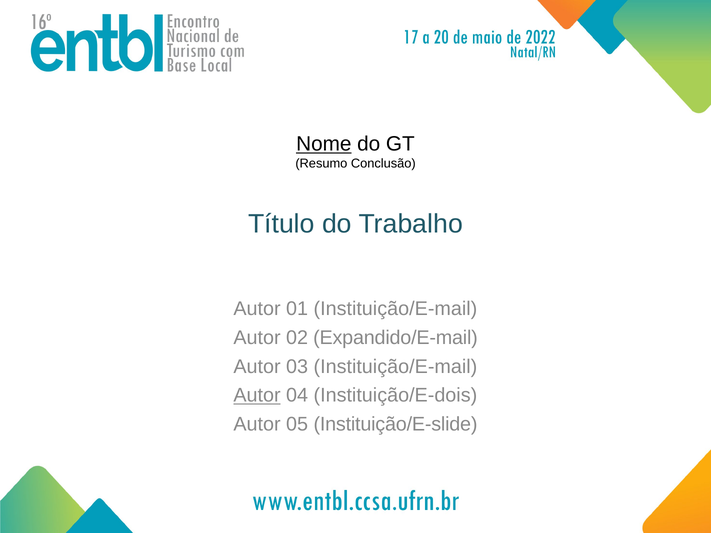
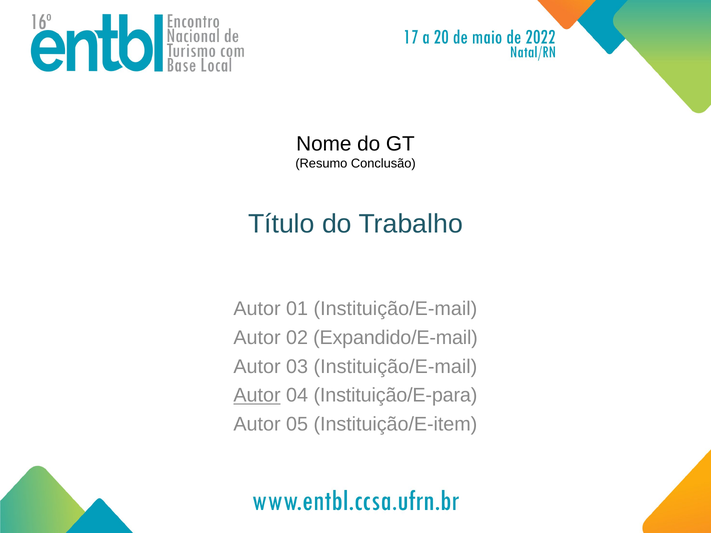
Nome underline: present -> none (324, 144)
Instituição/E-dois: Instituição/E-dois -> Instituição/E-para (395, 396)
Instituição/E-slide: Instituição/E-slide -> Instituição/E-item (395, 424)
